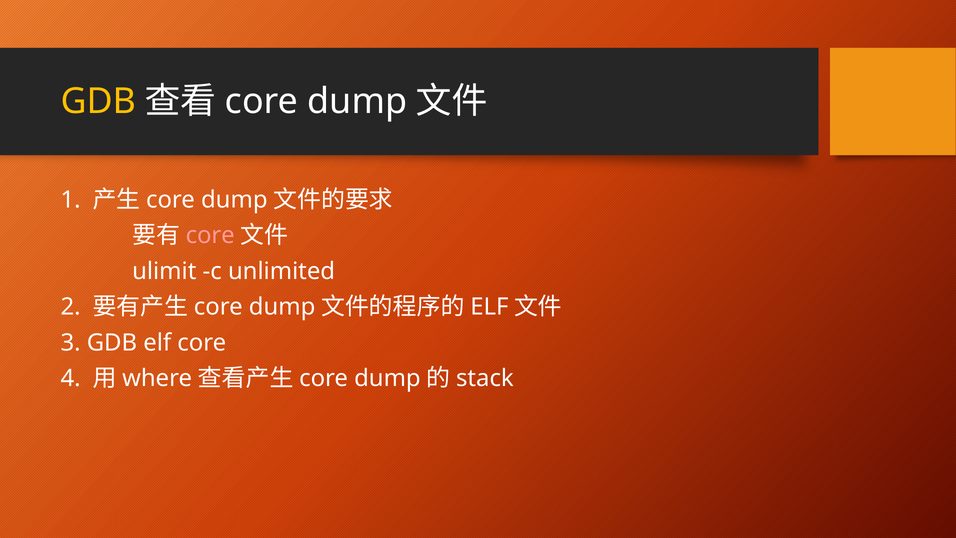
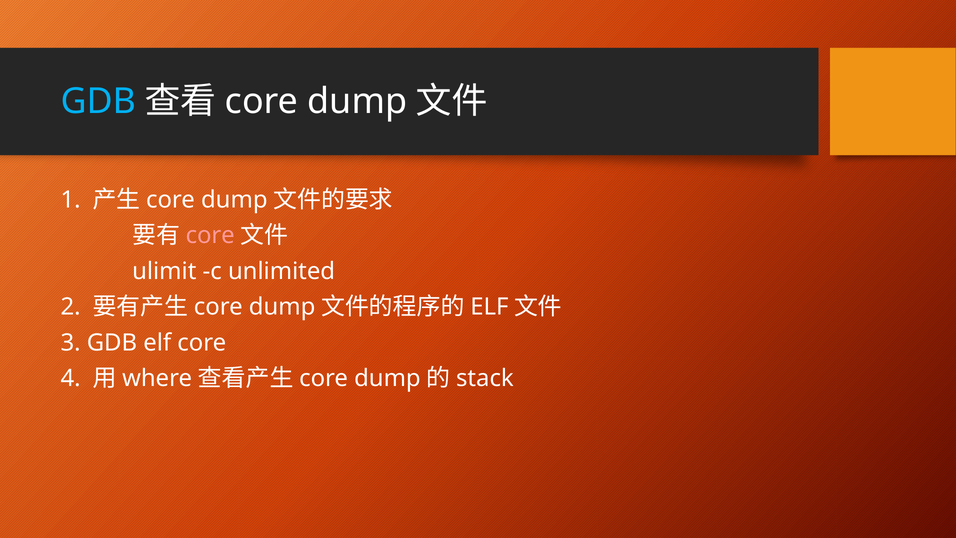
GDB colour: yellow -> light blue (98, 101)
